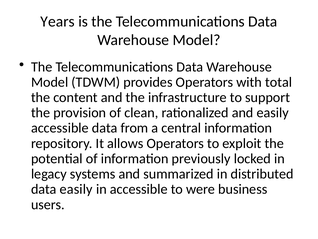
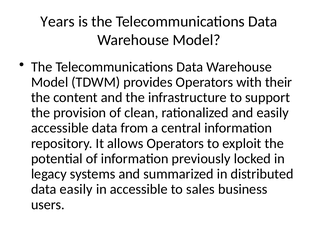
total: total -> their (279, 82)
were: were -> sales (200, 189)
